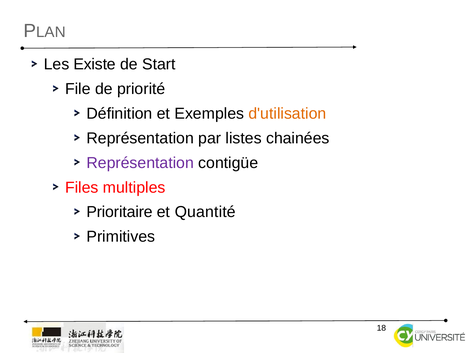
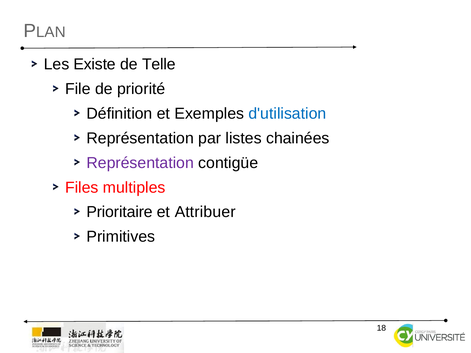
Start: Start -> Telle (159, 64)
d'utilisation colour: orange -> blue (287, 114)
Quantité: Quantité -> Attribuer (205, 212)
